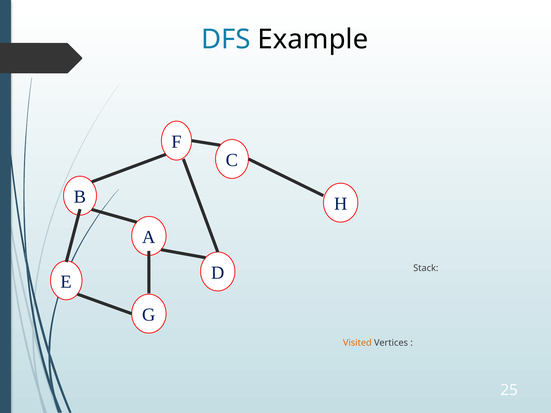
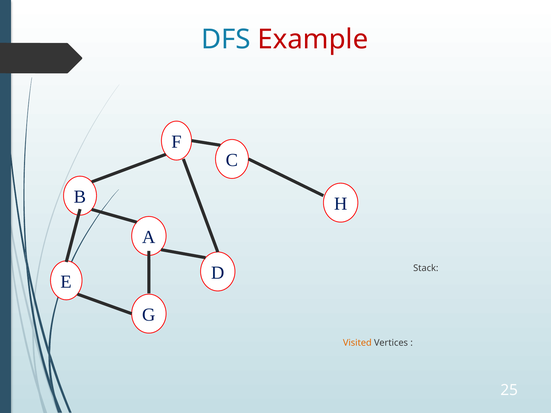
Example colour: black -> red (313, 40)
